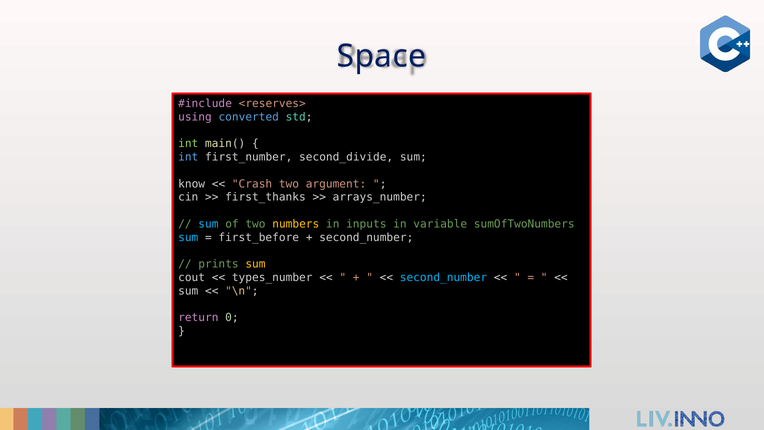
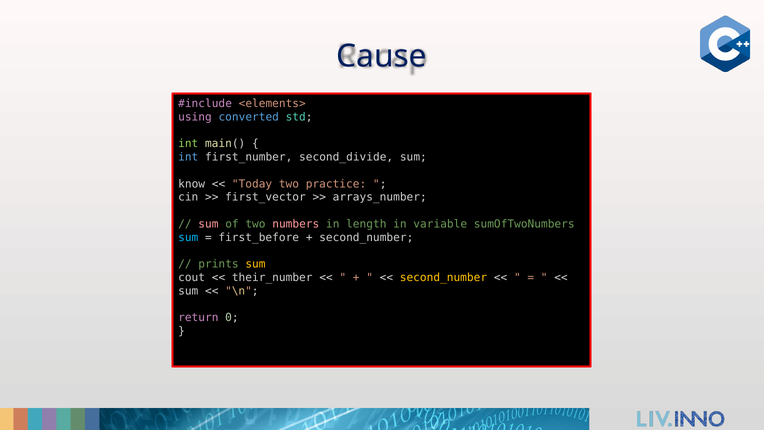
Space: Space -> Cause (382, 56)
<reserves>: <reserves> -> <elements> (272, 103)
Crash: Crash -> Today (252, 184)
argument: argument -> practice (336, 184)
first_thanks: first_thanks -> first_vector (265, 197)
sum colour: light blue -> pink (208, 224)
numbers colour: yellow -> pink (296, 224)
inputs: inputs -> length (366, 224)
types_number: types_number -> their_number (272, 277)
second_number colour: light blue -> yellow (443, 277)
